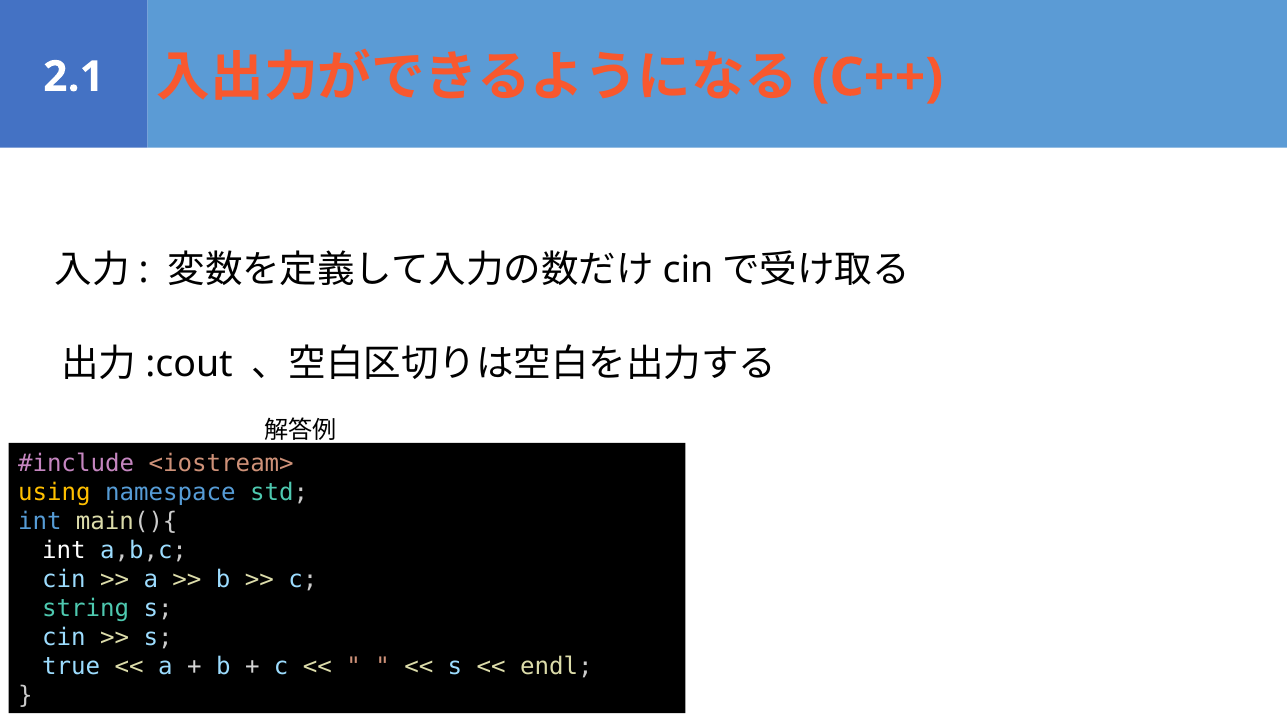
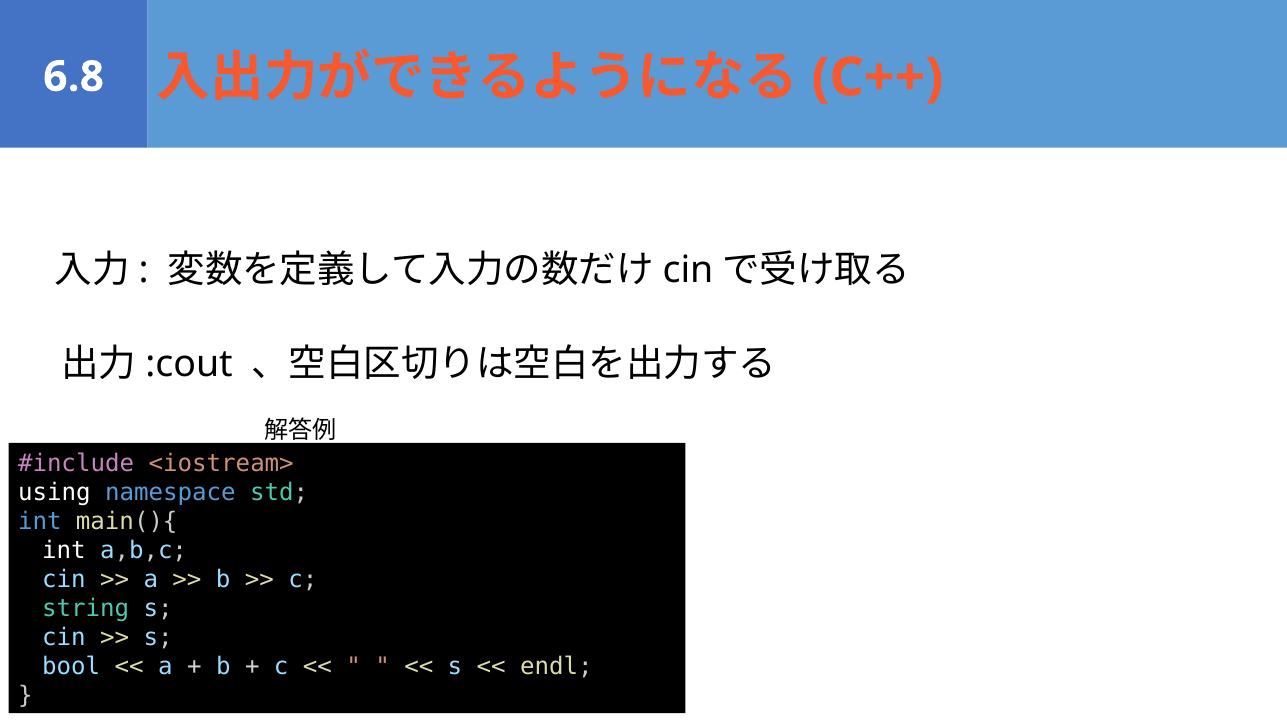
2.1: 2.1 -> 6.8 (74, 77)
using colour: yellow -> white (54, 493)
true: true -> bool (71, 667)
